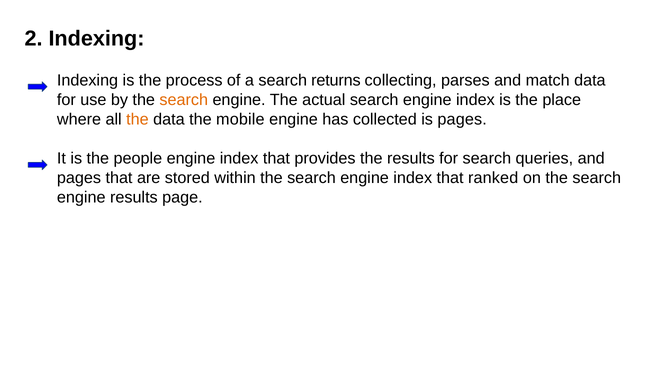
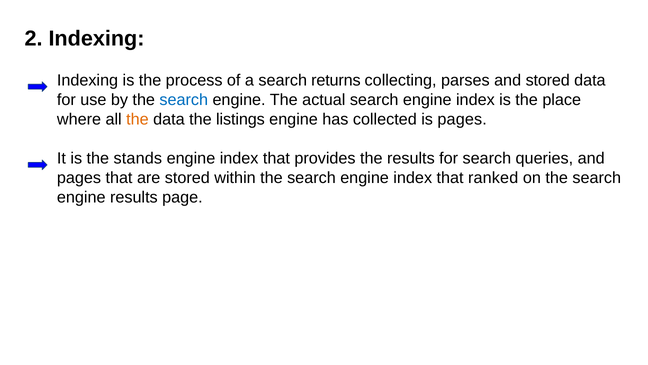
and match: match -> stored (548, 81)
search colour: orange -> blue (184, 100)
mobile: mobile -> listings (240, 119)
people: people -> stands (138, 158)
